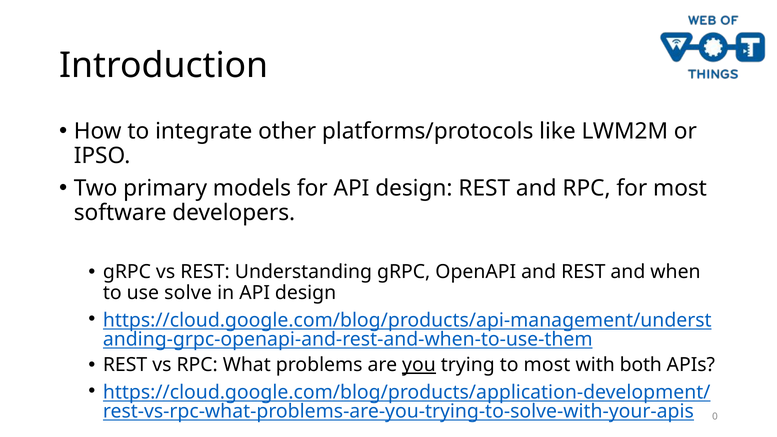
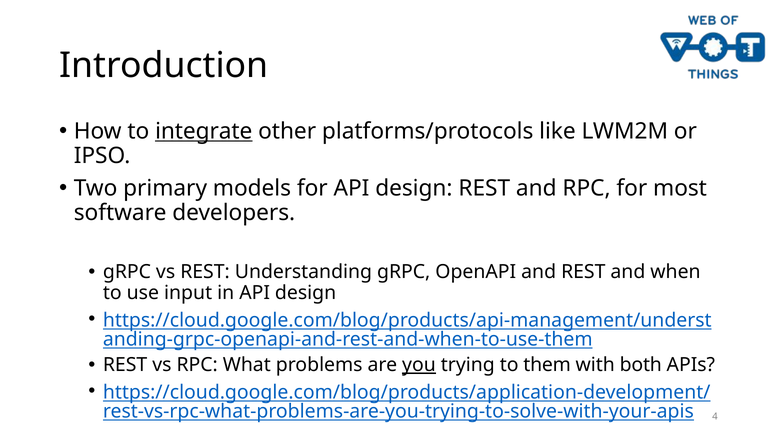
integrate underline: none -> present (204, 131)
solve: solve -> input (188, 293)
to most: most -> them (547, 365)
0: 0 -> 4 (715, 417)
